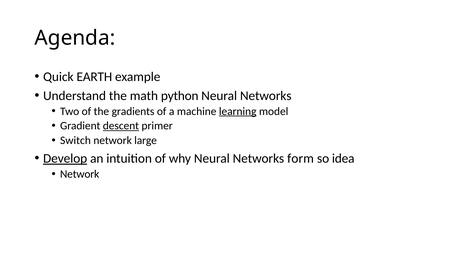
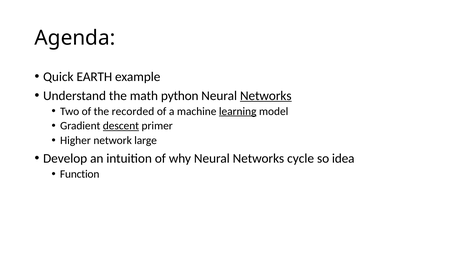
Networks underline: none -> present (266, 96)
gradients: gradients -> recorded (133, 111)
Switch: Switch -> Higher (75, 141)
Develop underline: present -> none (65, 159)
form: form -> cycle (301, 159)
Network: Network -> Function (80, 174)
